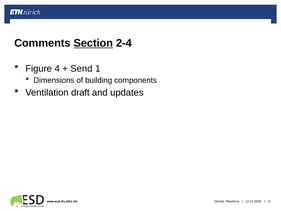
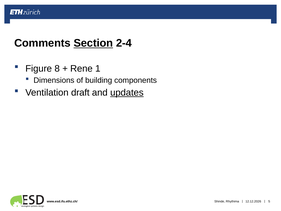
4: 4 -> 8 (57, 68)
Send: Send -> Rene (81, 68)
updates underline: none -> present (127, 93)
